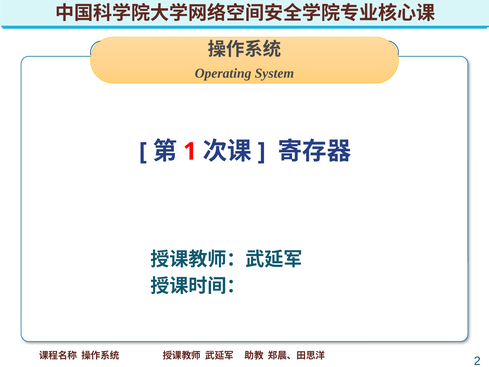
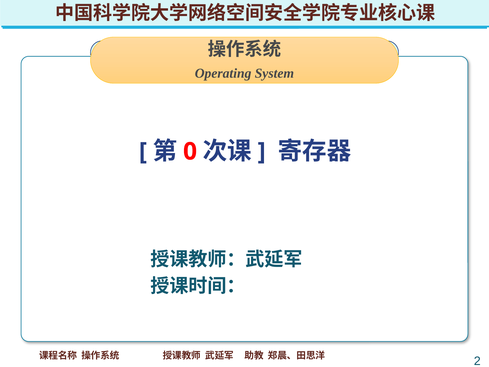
1: 1 -> 0 (190, 151)
